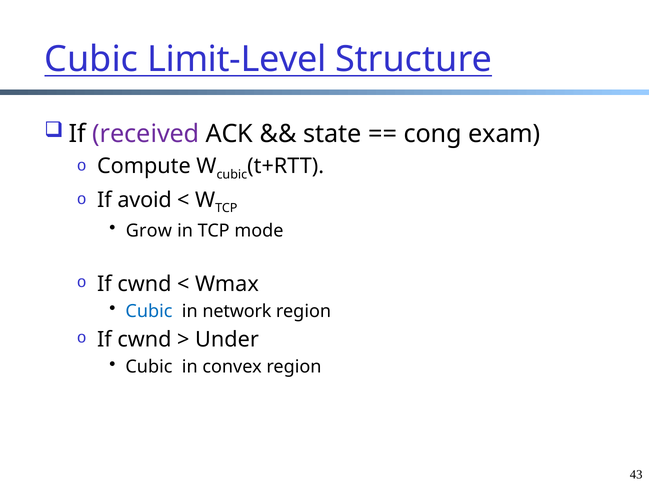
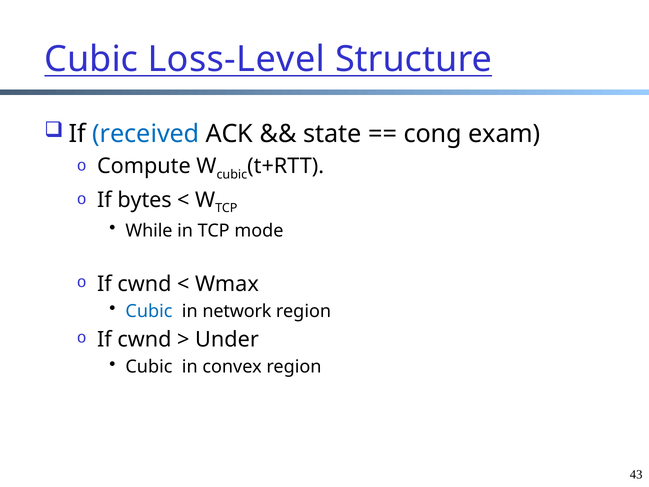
Limit-Level: Limit-Level -> Loss-Level (236, 59)
received colour: purple -> blue (146, 134)
avoid: avoid -> bytes (145, 200)
Grow: Grow -> While (149, 231)
